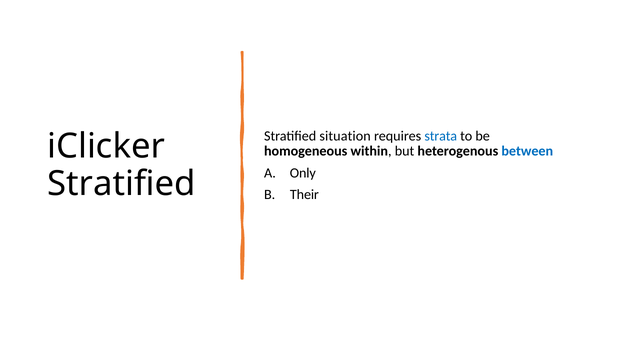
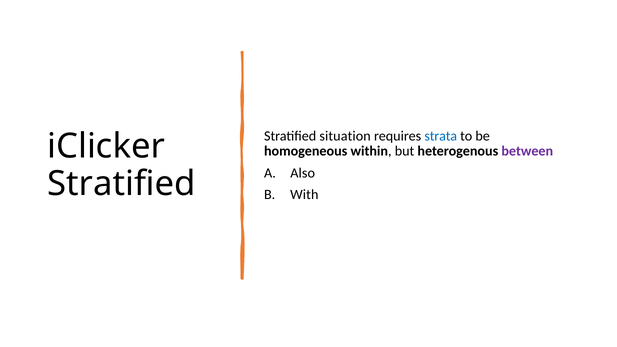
between colour: blue -> purple (527, 151)
Only: Only -> Also (303, 173)
Their: Their -> With (304, 195)
